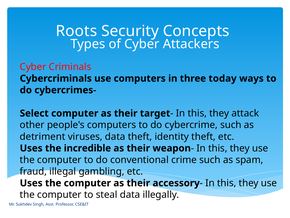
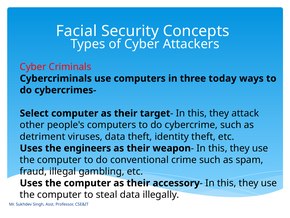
Roots: Roots -> Facial (76, 31)
incredible: incredible -> engineers (87, 148)
